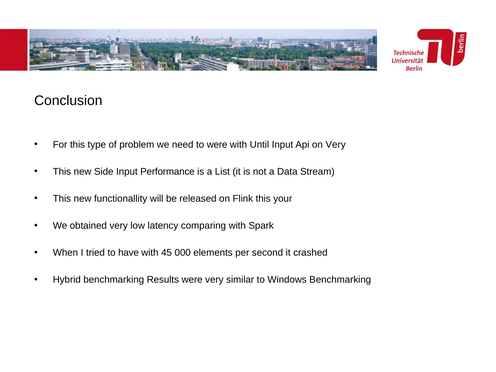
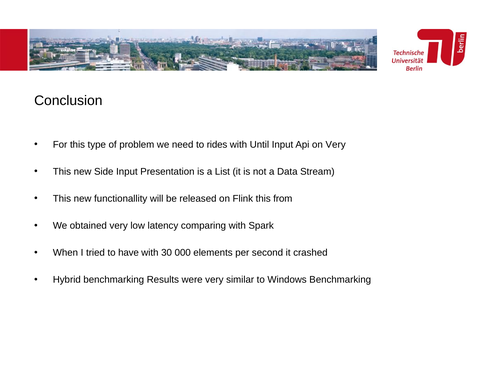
to were: were -> rides (217, 145)
Performance: Performance -> Presentation (167, 172)
your: your -> from (283, 199)
45: 45 -> 30 (167, 253)
